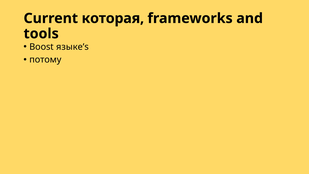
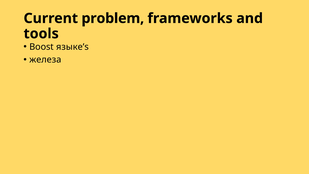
которая: которая -> problem (113, 18)
потому: потому -> железа (45, 60)
